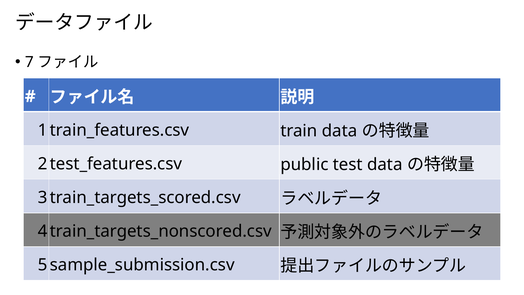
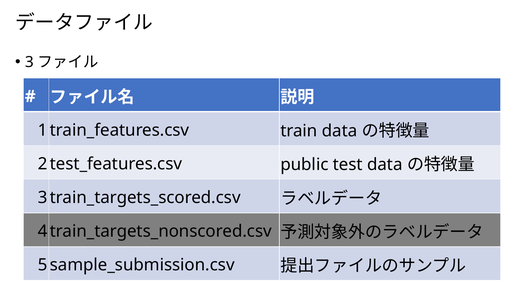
7: 7 -> 3 (29, 62)
